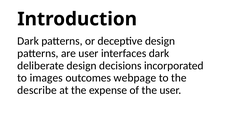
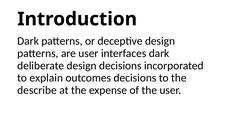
images: images -> explain (46, 78)
outcomes webpage: webpage -> decisions (135, 78)
